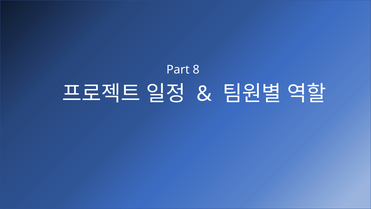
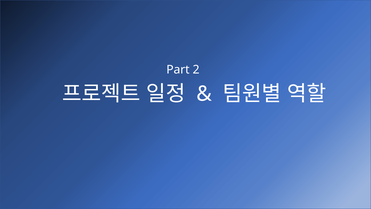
8: 8 -> 2 (196, 69)
